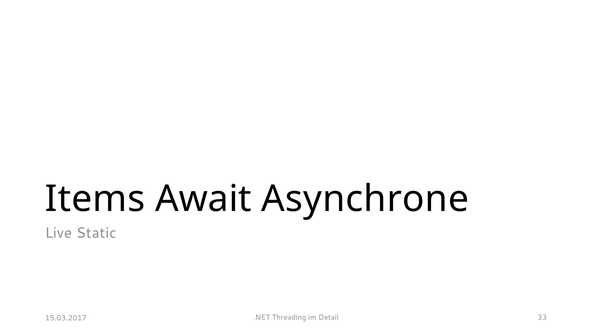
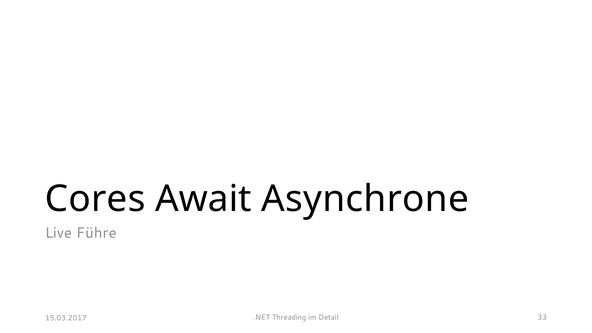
Items: Items -> Cores (95, 199)
Static: Static -> Führe (96, 233)
